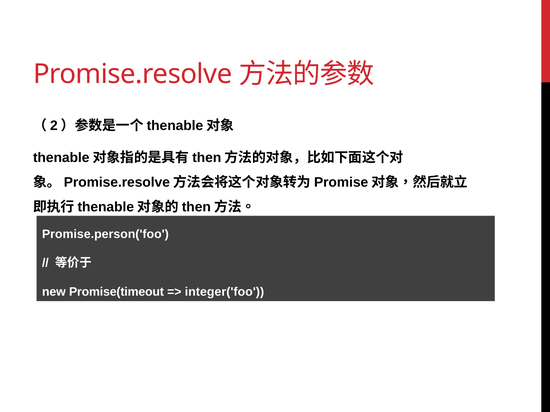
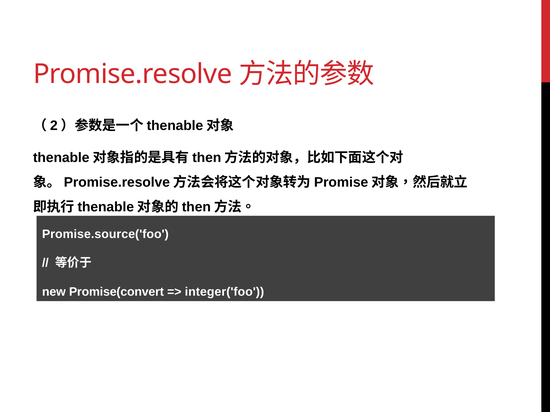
Promise.person('foo: Promise.person('foo -> Promise.source('foo (105, 234)
Promise(timeout: Promise(timeout -> Promise(convert (116, 292)
